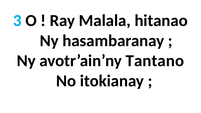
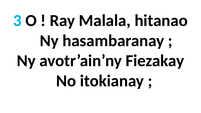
Tantano: Tantano -> Fiezakay (155, 61)
